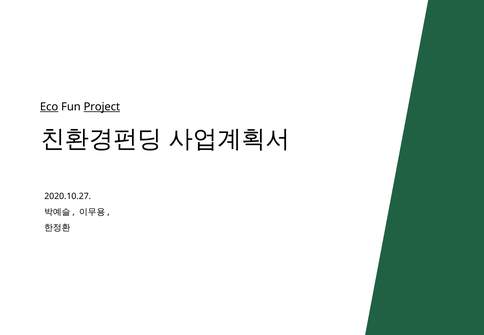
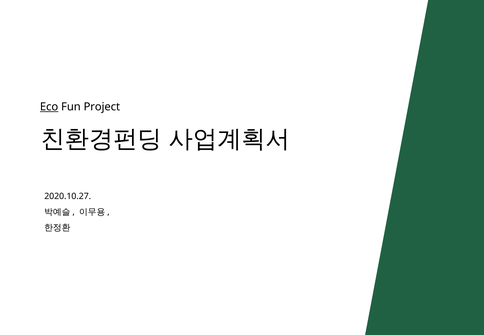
Project underline: present -> none (102, 107)
